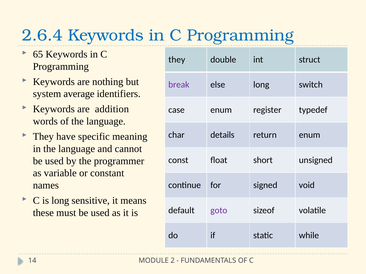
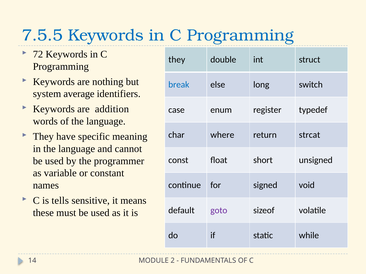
2.6.4: 2.6.4 -> 7.5.5 (42, 35)
65: 65 -> 72 (38, 54)
break colour: purple -> blue (179, 85)
details: details -> where (222, 135)
return enum: enum -> strcat (310, 135)
is long: long -> tells (60, 201)
